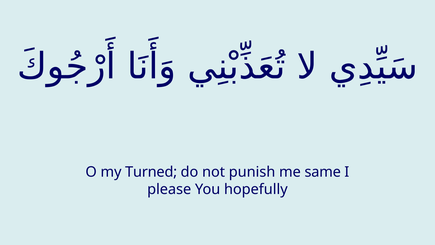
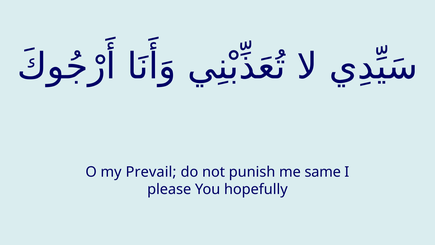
Turned: Turned -> Prevail (151, 172)
